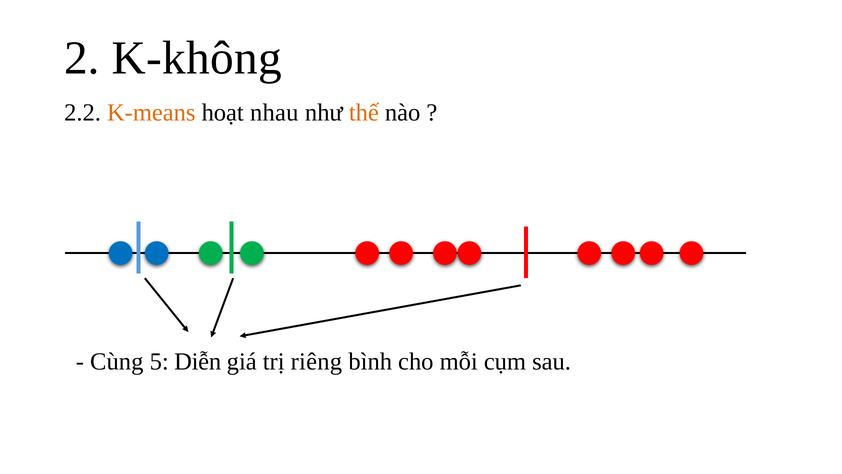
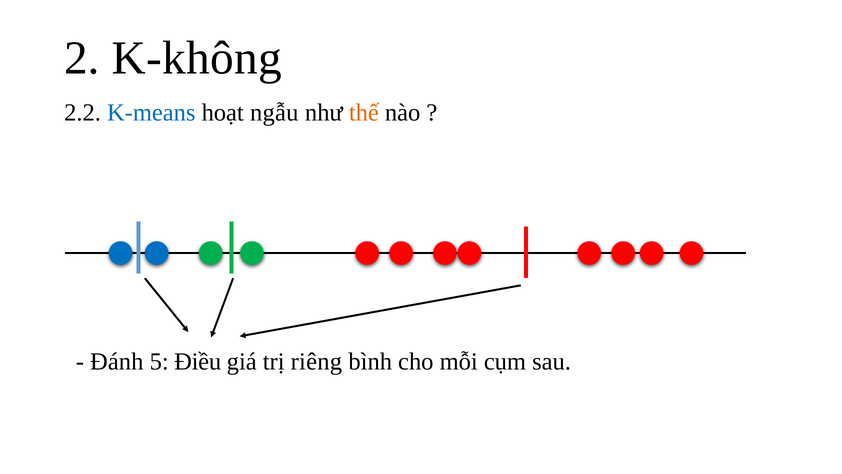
K-means colour: orange -> blue (151, 113)
nhau: nhau -> ngẫu (274, 113)
Cùng: Cùng -> Đánh (117, 361)
Diễn: Diễn -> Điều (198, 361)
